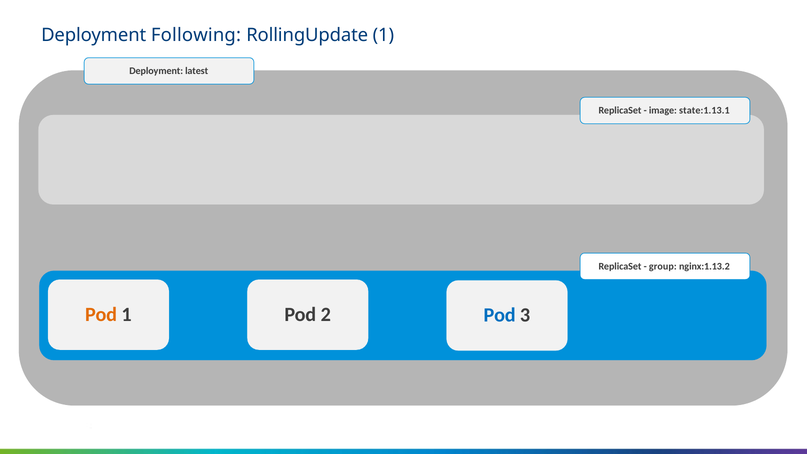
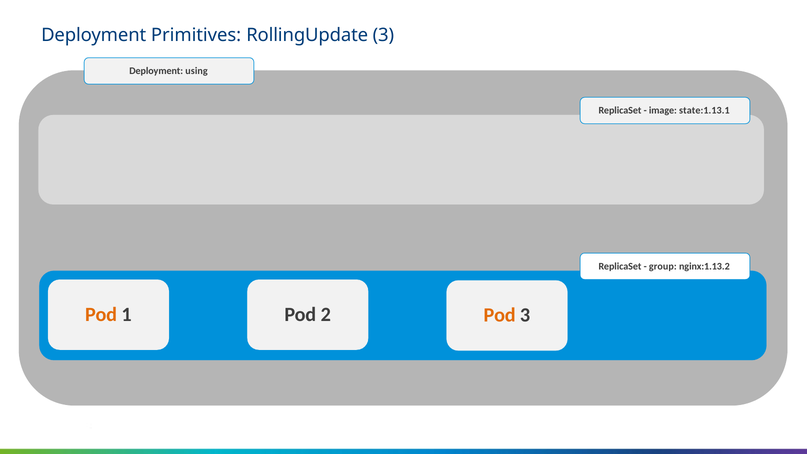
Following: Following -> Primitives (196, 35)
RollingUpdate 1: 1 -> 3 (383, 35)
latest: latest -> using (197, 71)
Pod colour: blue -> orange (500, 315)
